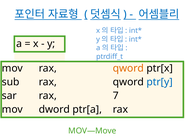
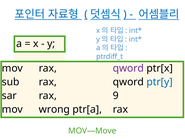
qword colour: orange -> purple (128, 68)
7: 7 -> 9 (116, 96)
dword: dword -> wrong (54, 109)
